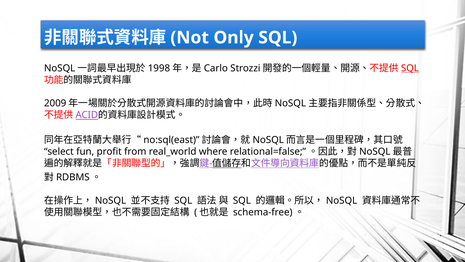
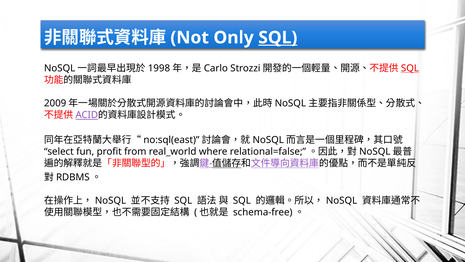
SQL underline: none -> present (278, 38)
